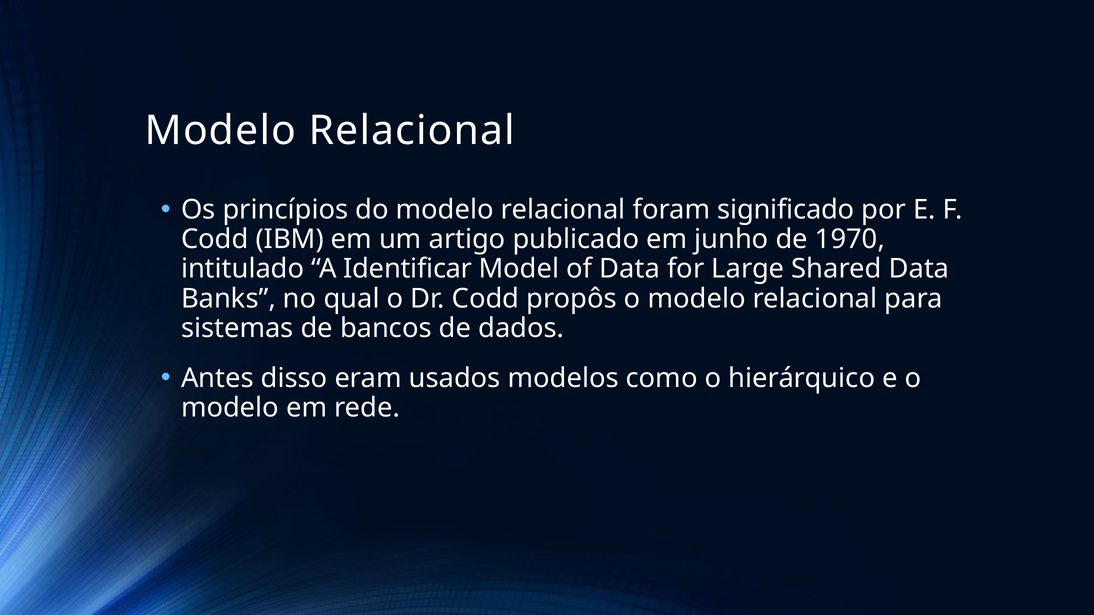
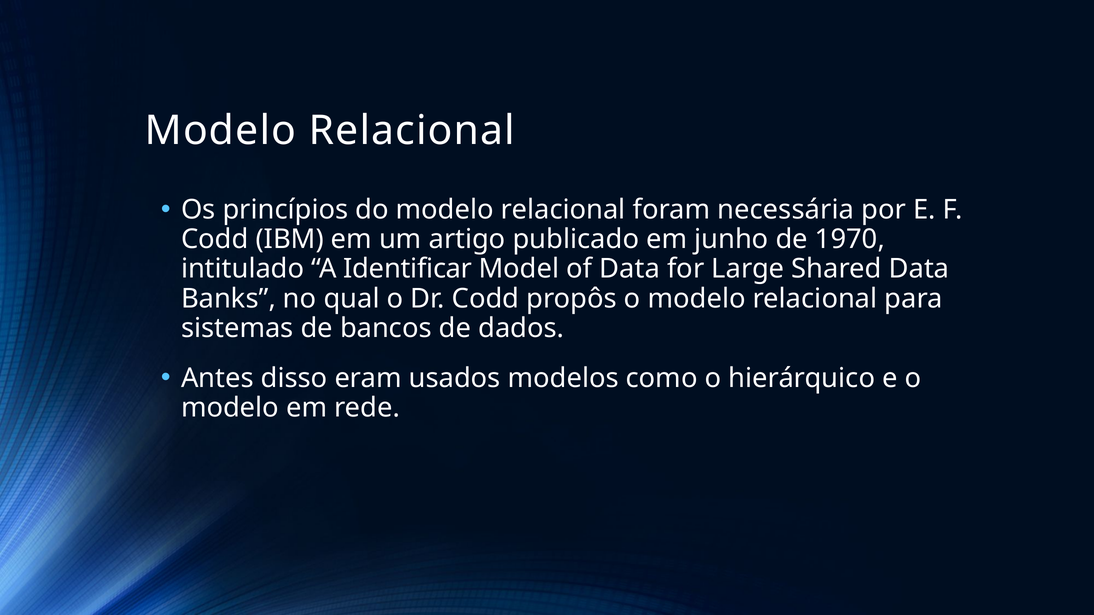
significado: significado -> necessária (786, 210)
